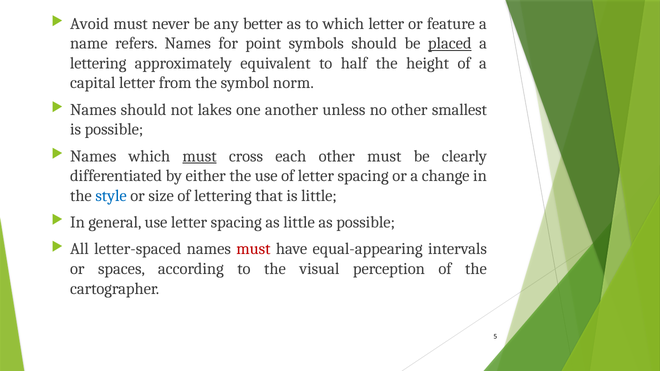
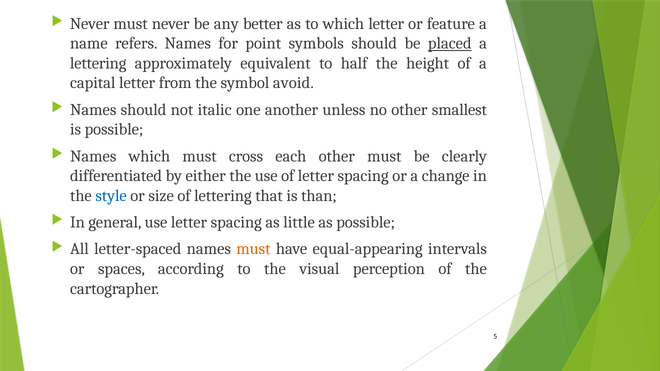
Avoid: Avoid -> Never (90, 24)
norm: norm -> avoid (293, 83)
lakes: lakes -> italic (215, 110)
must underline: present -> none (200, 156)
is little: little -> than (319, 196)
must colour: red -> orange (253, 249)
